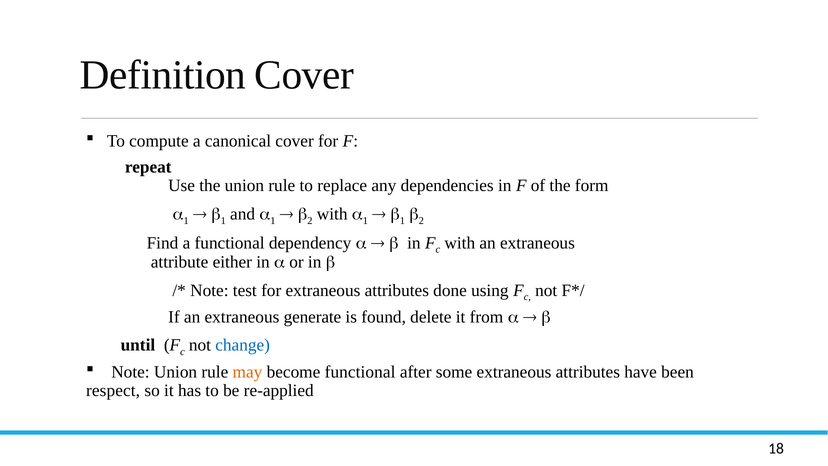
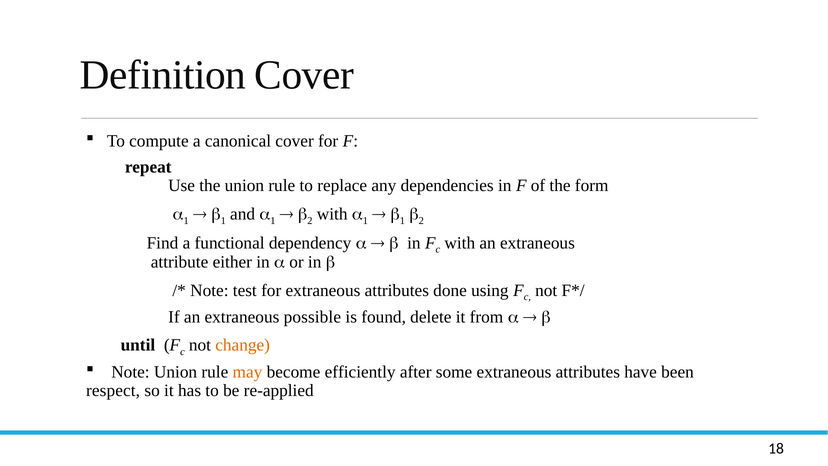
generate: generate -> possible (312, 317)
change colour: blue -> orange (243, 345)
become functional: functional -> efficiently (360, 372)
